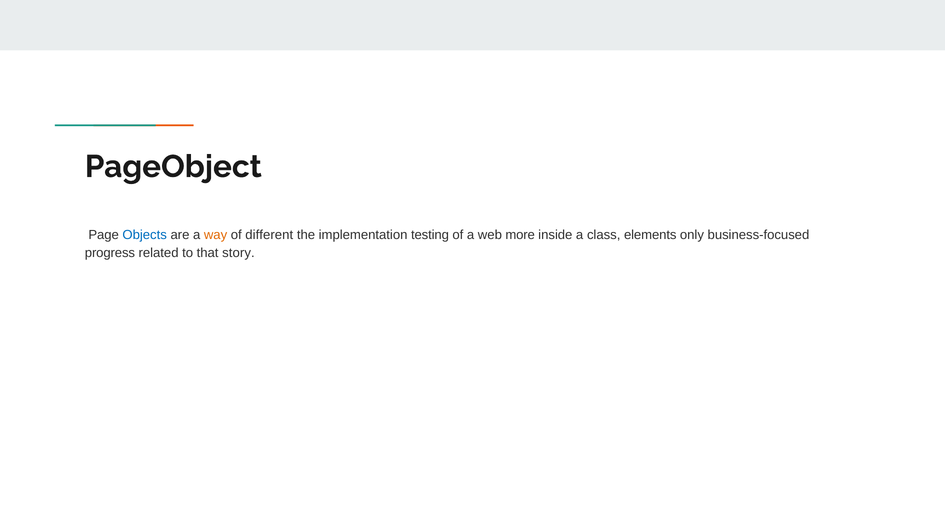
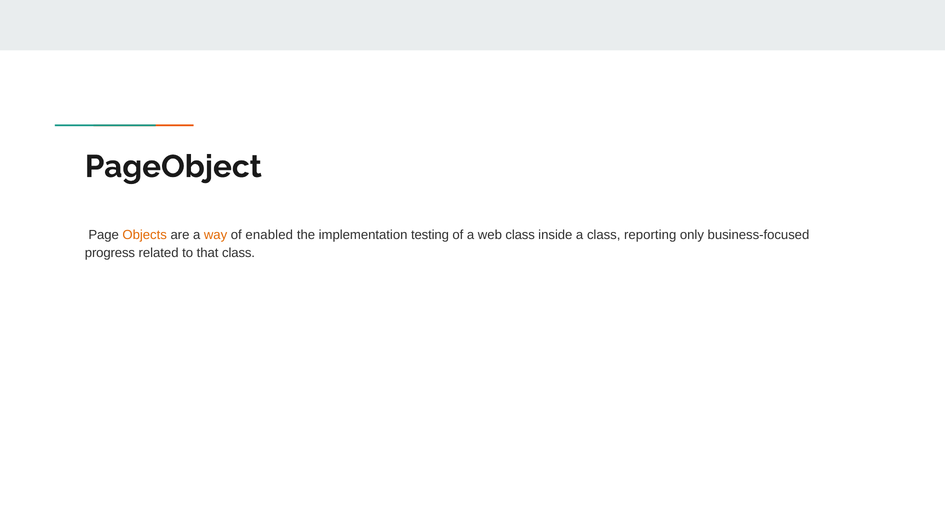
Objects colour: blue -> orange (145, 235)
different: different -> enabled (269, 235)
web more: more -> class (520, 235)
elements: elements -> reporting (650, 235)
that story: story -> class (239, 253)
